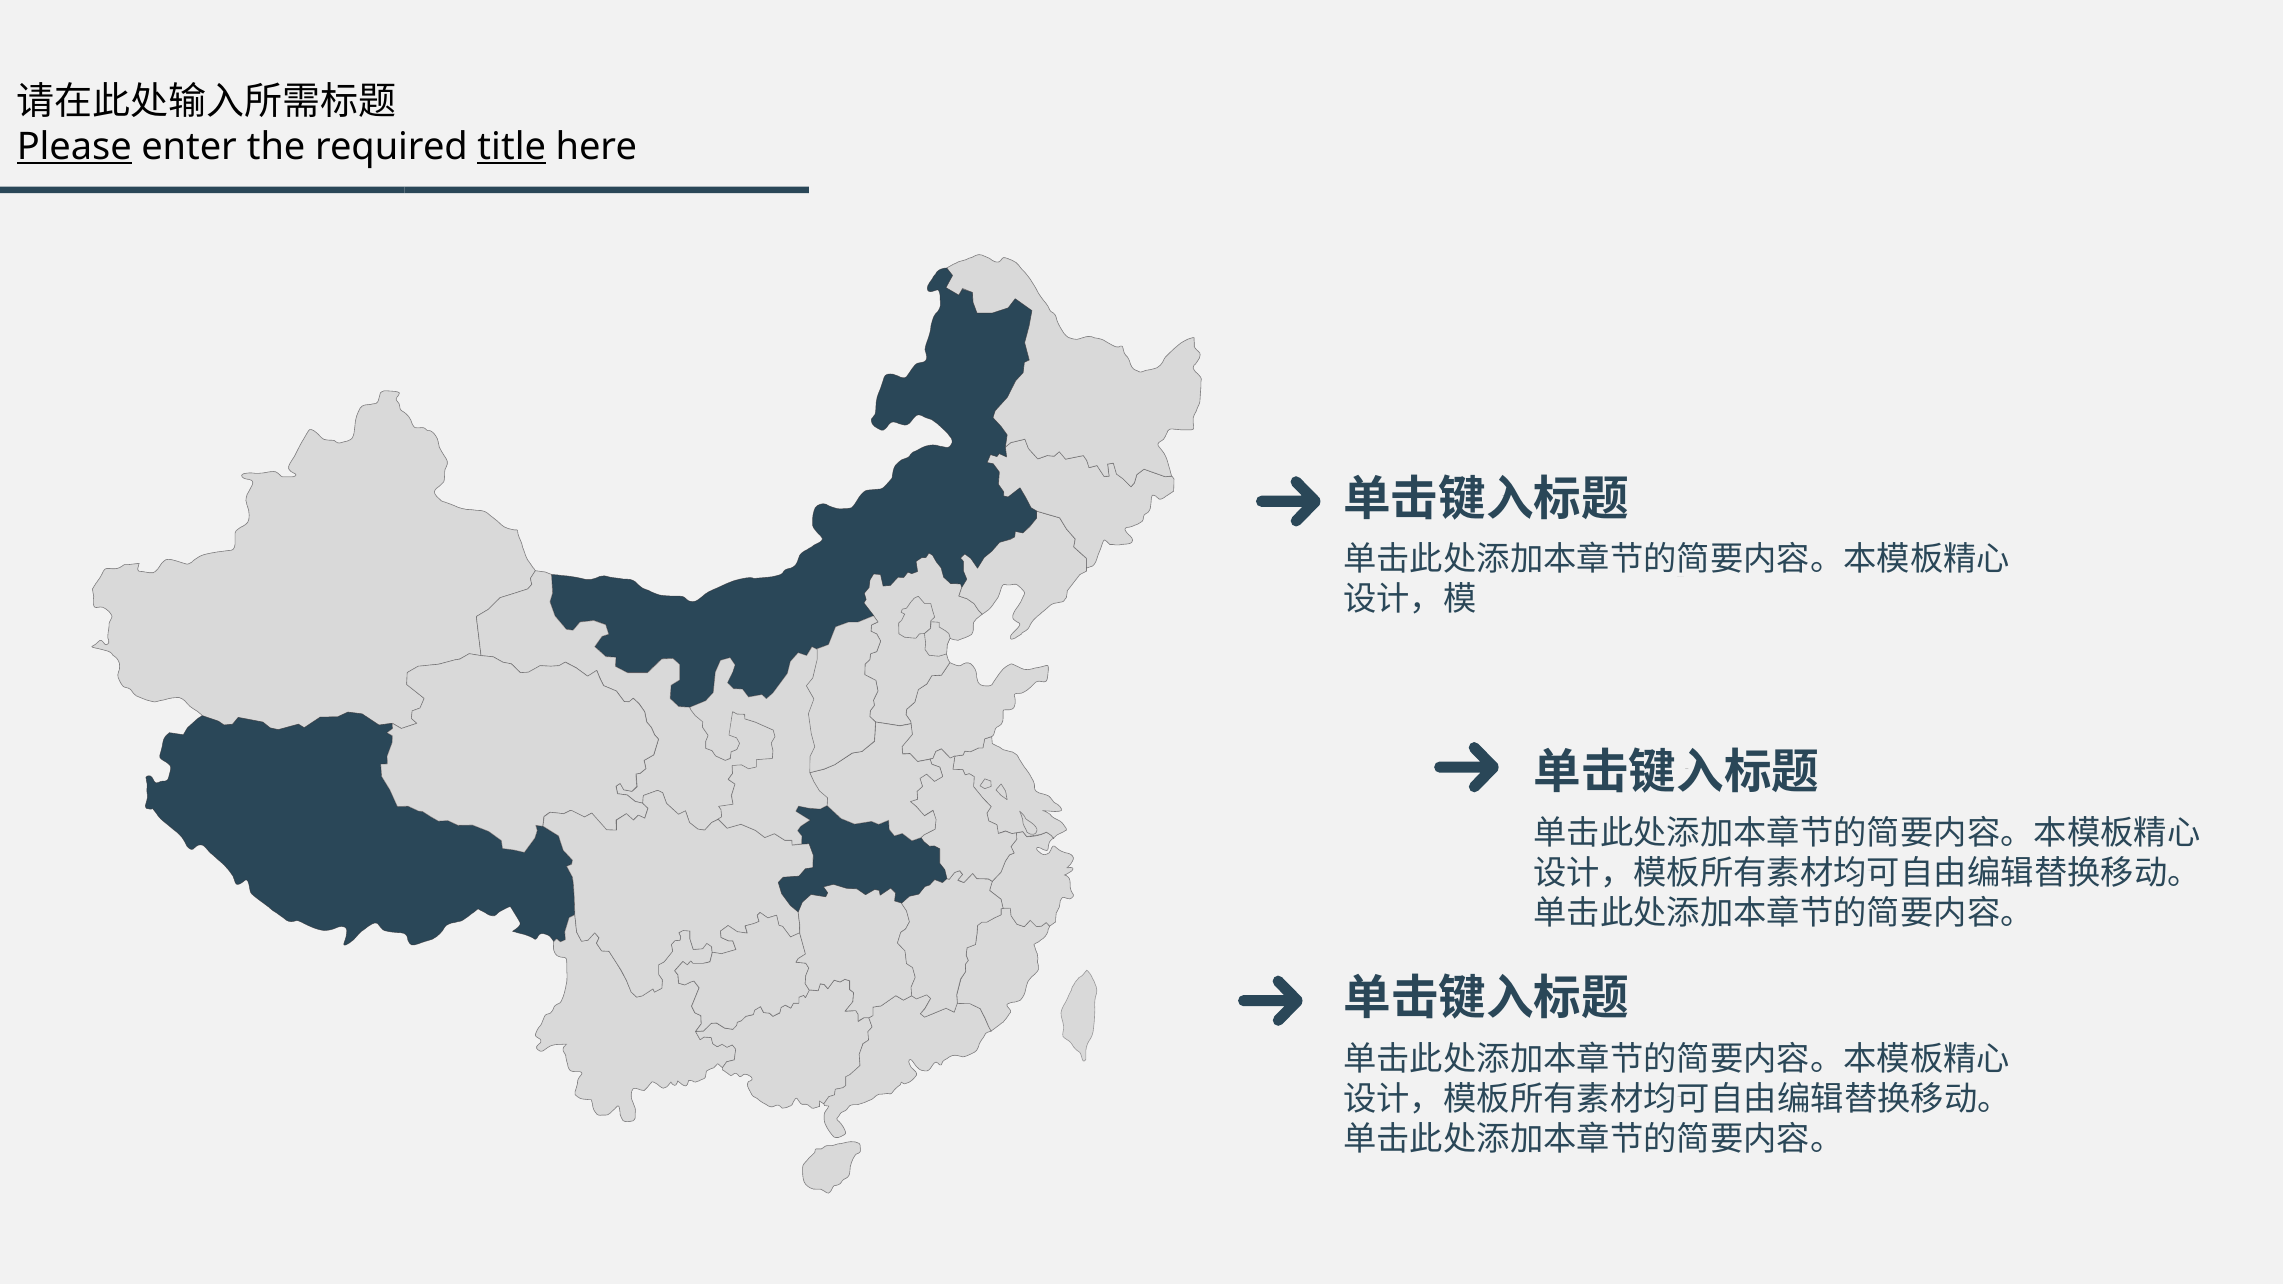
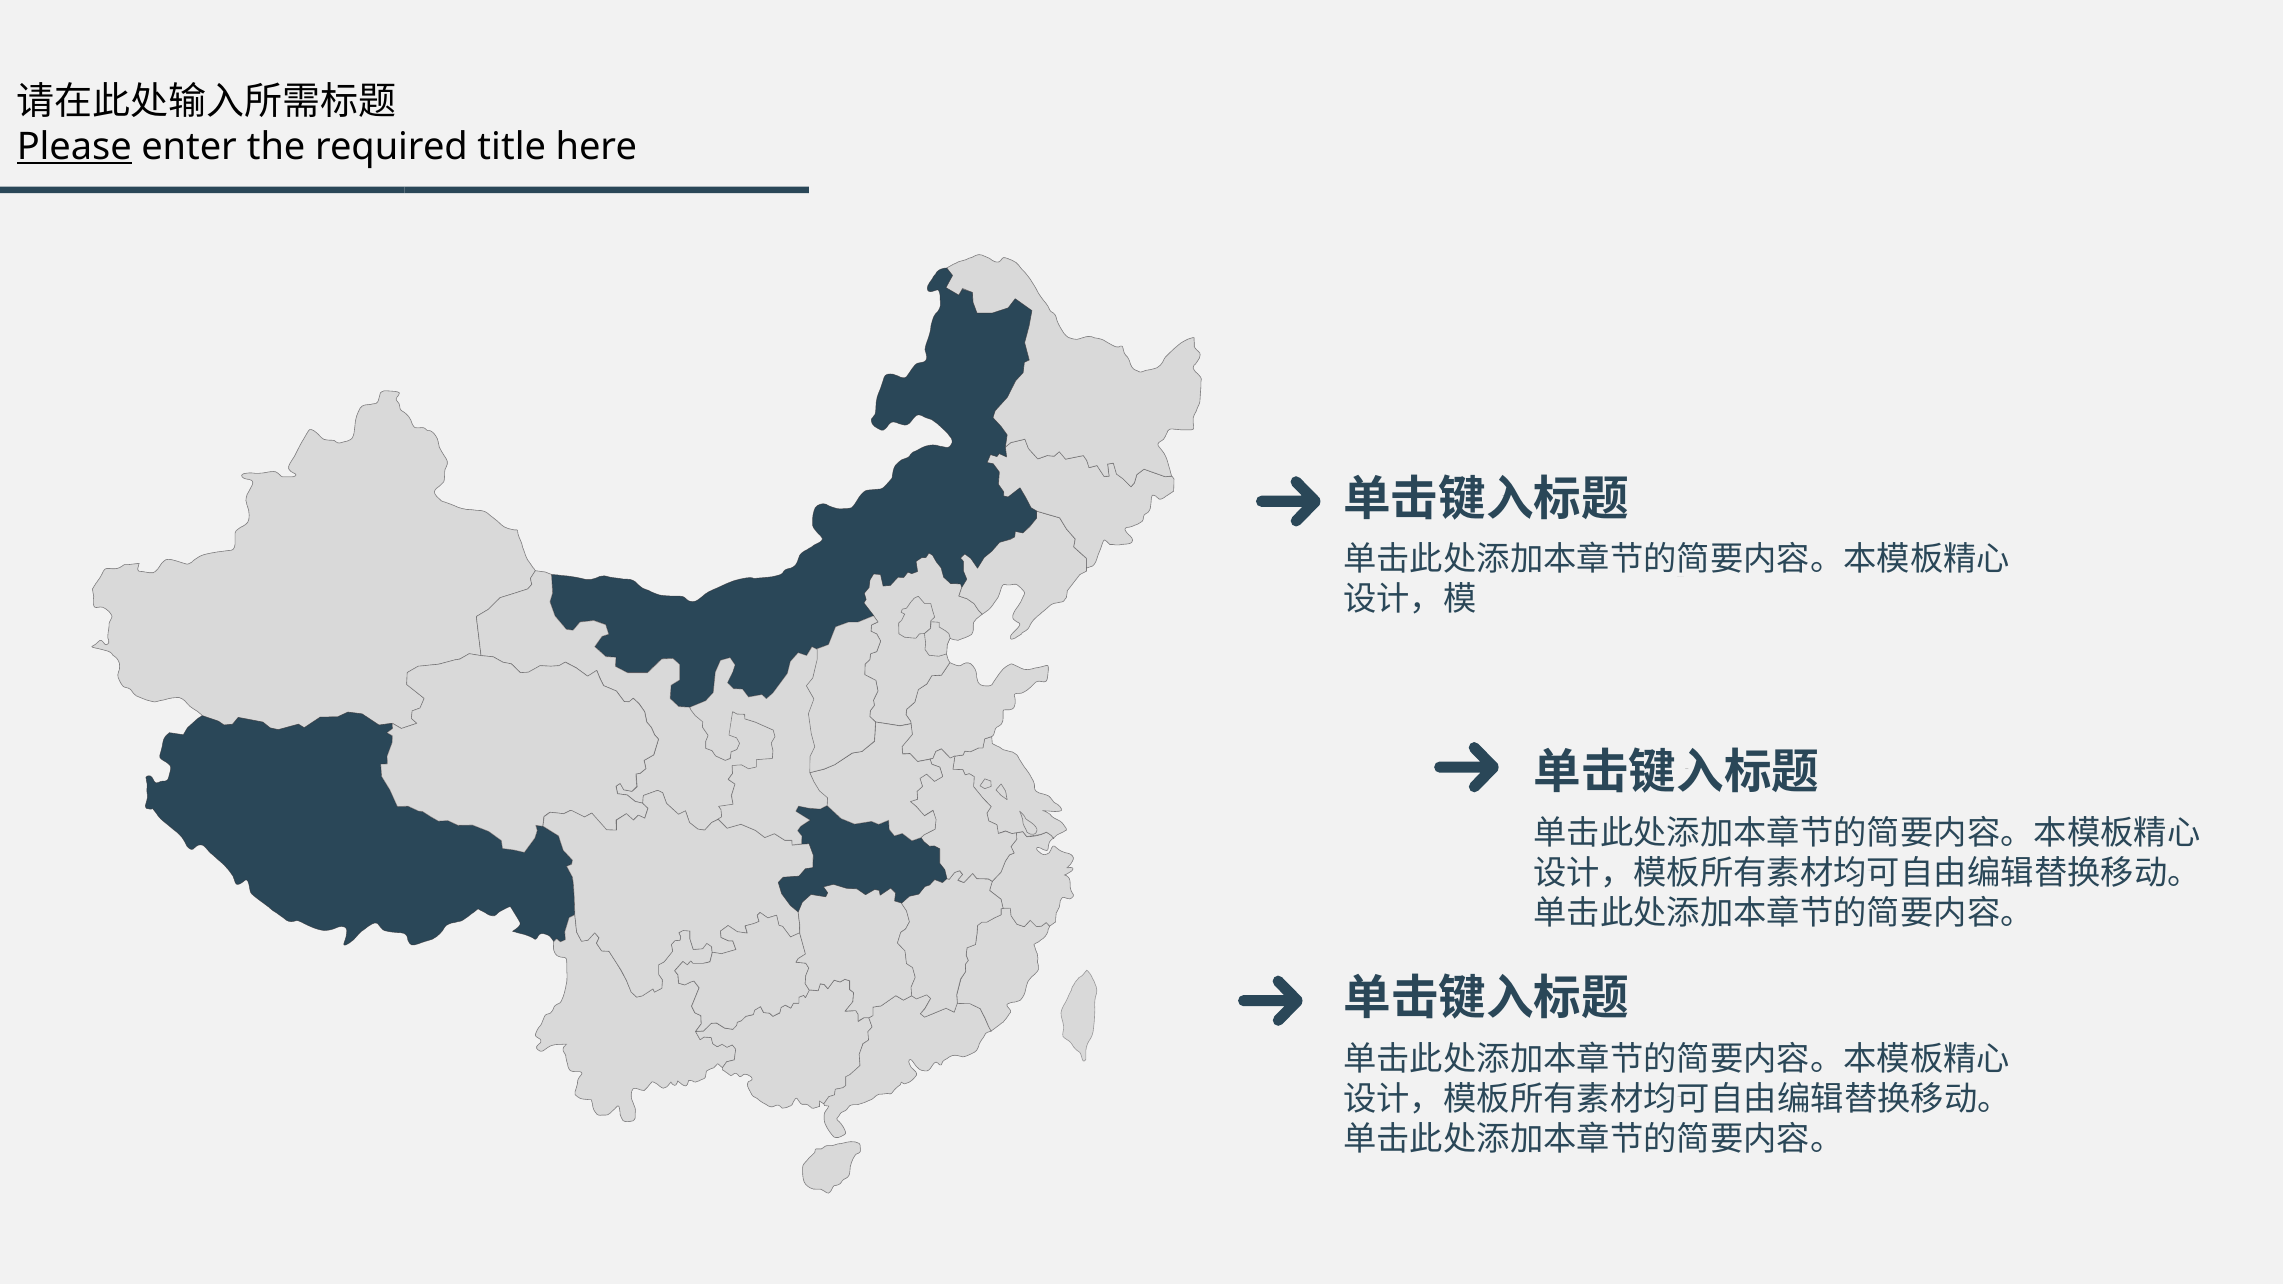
title underline: present -> none (512, 147)
